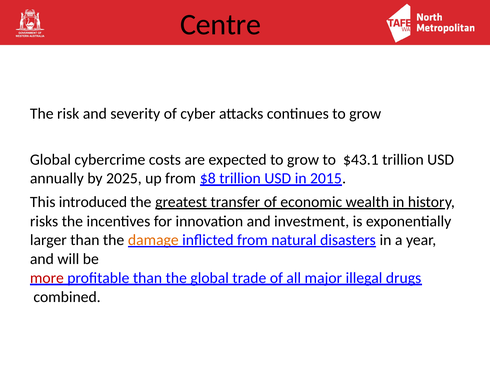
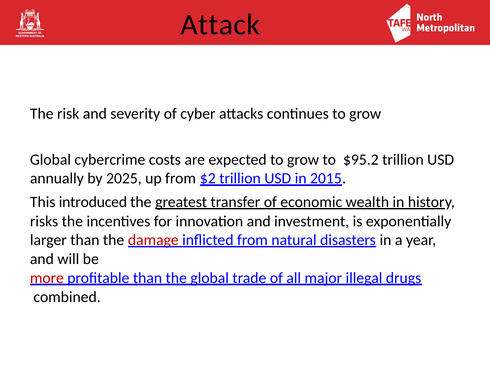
Centre: Centre -> Attack (220, 25)
$43.1: $43.1 -> $95.2 (361, 160)
$8: $8 -> $2 (208, 179)
damage colour: orange -> red (153, 240)
